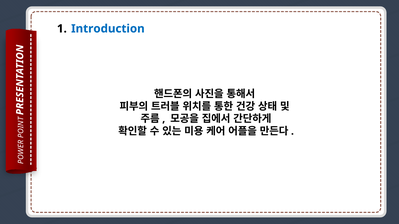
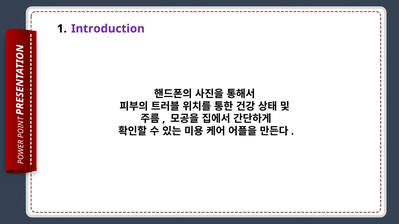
Introduction colour: blue -> purple (108, 29)
